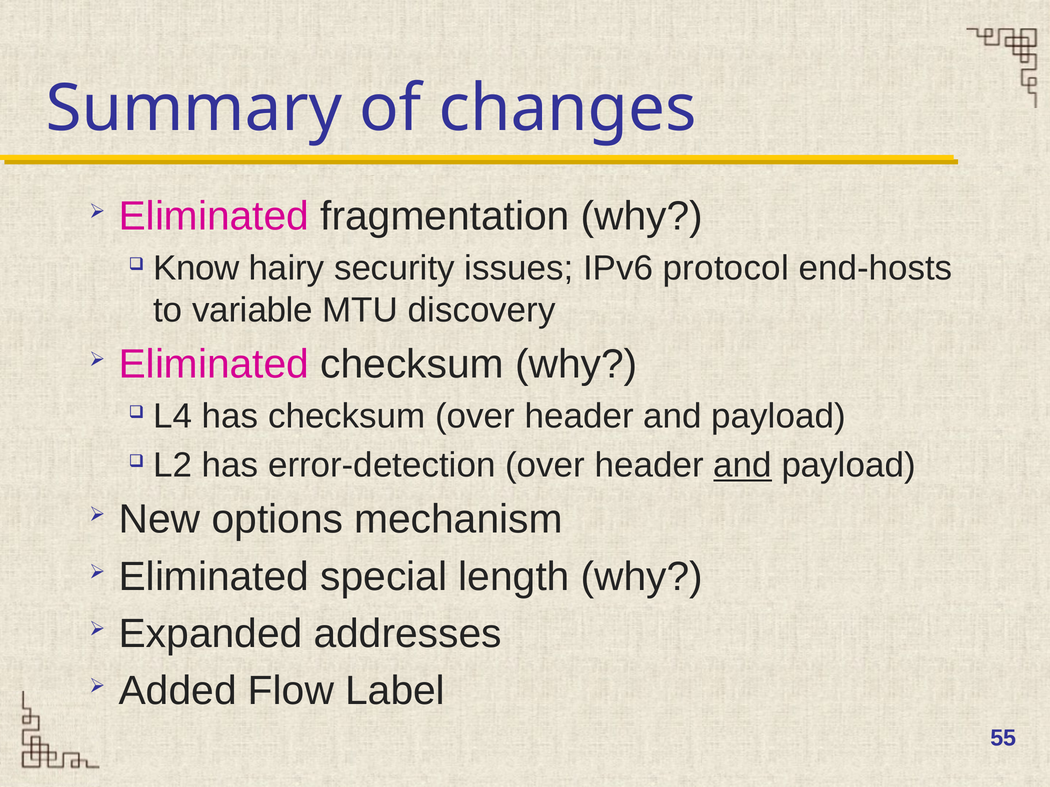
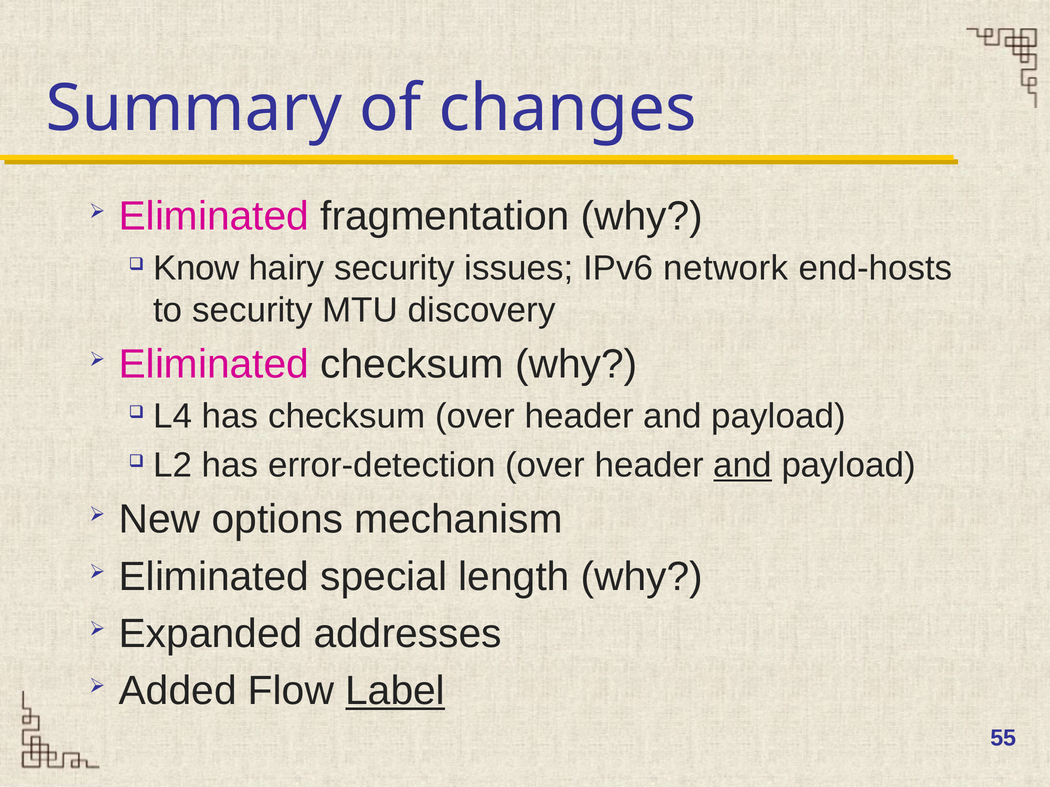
protocol: protocol -> network (726, 269)
to variable: variable -> security (252, 311)
Label underline: none -> present (395, 691)
